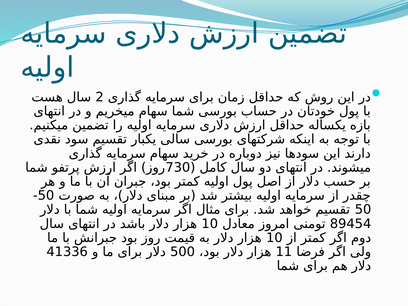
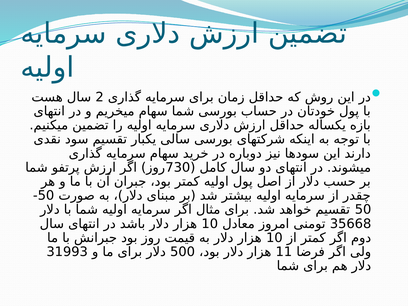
89454: 89454 -> 35668 (351, 224)
41336: 41336 -> 31993 (67, 252)
